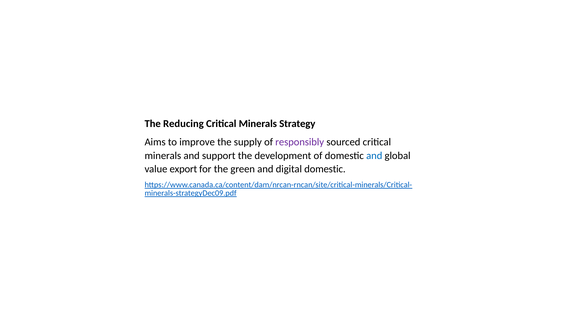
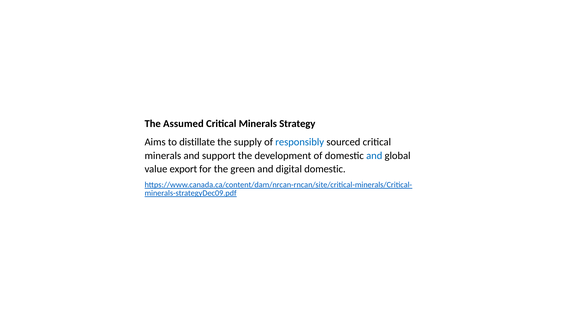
Reducing: Reducing -> Assumed (183, 124)
improve: improve -> distillate (197, 142)
responsibly colour: purple -> blue (300, 142)
